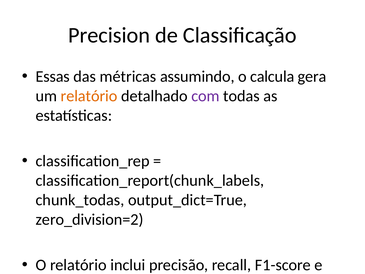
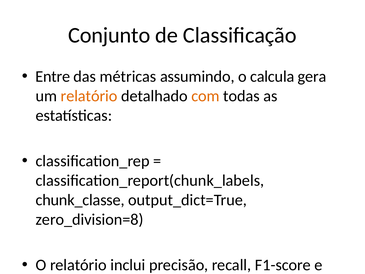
Precision: Precision -> Conjunto (109, 35)
Essas: Essas -> Entre (53, 77)
com colour: purple -> orange (205, 96)
chunk_todas: chunk_todas -> chunk_classe (80, 200)
zero_division=2: zero_division=2 -> zero_division=8 (90, 219)
